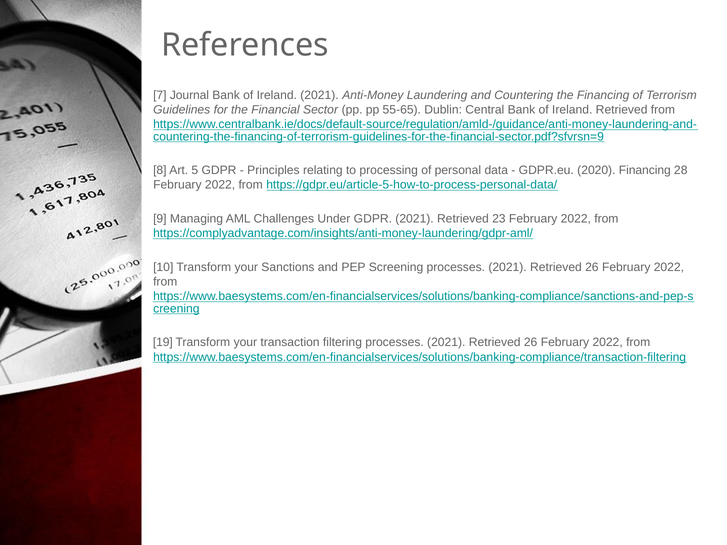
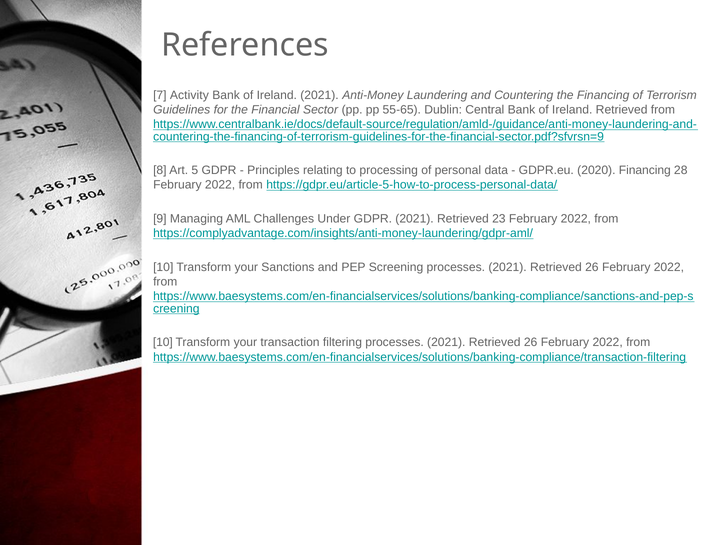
Journal: Journal -> Activity (189, 95)
19: 19 -> 10 (163, 343)
